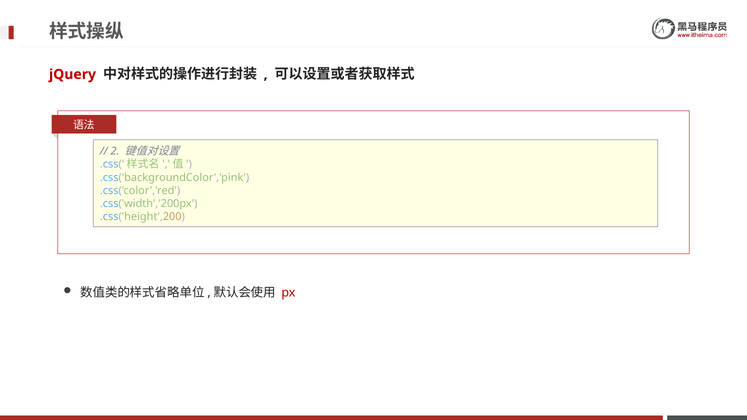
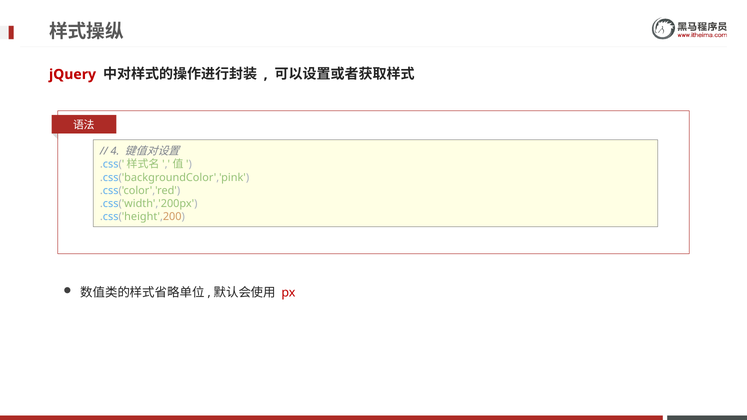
2: 2 -> 4 (115, 151)
